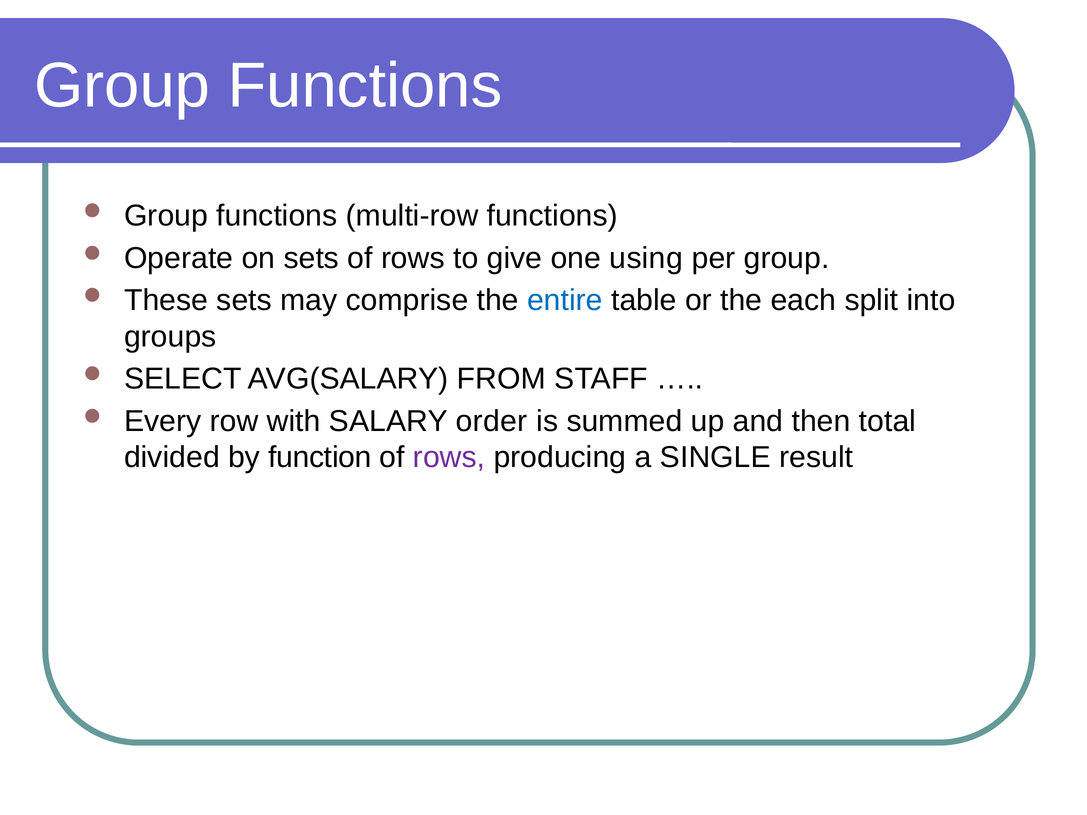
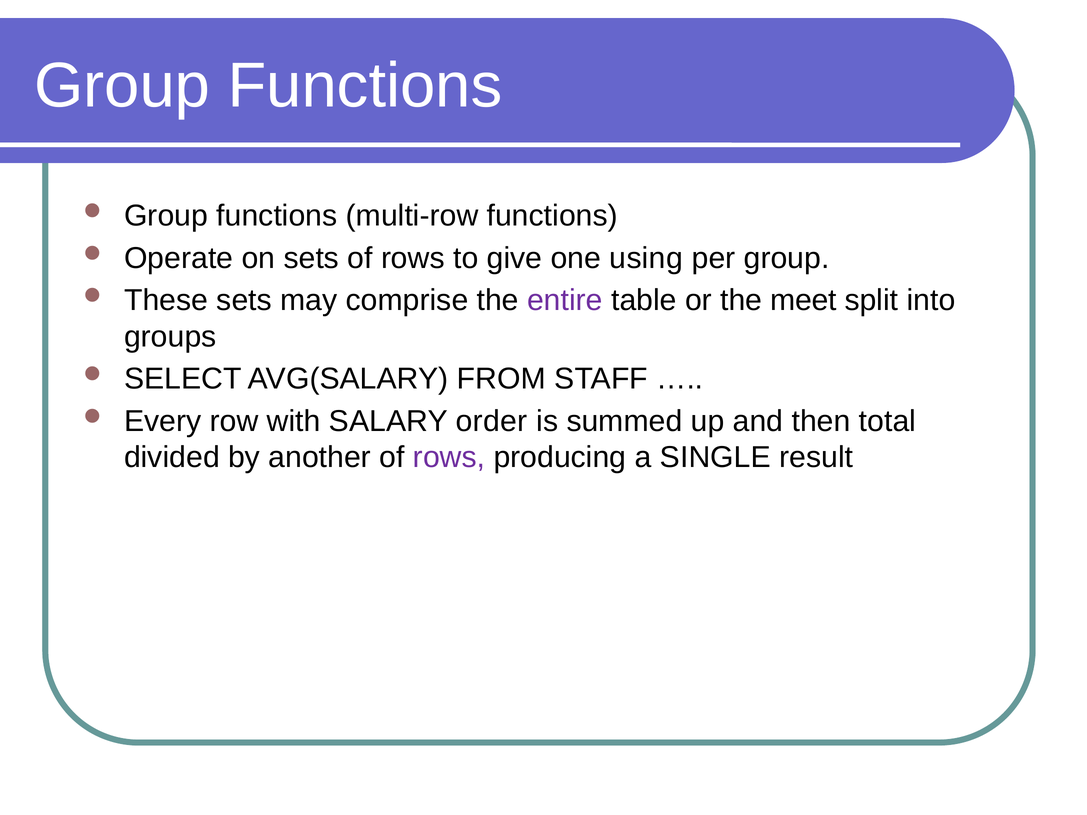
entire colour: blue -> purple (565, 300)
each: each -> meet (804, 300)
function: function -> another (320, 458)
